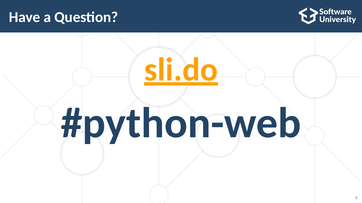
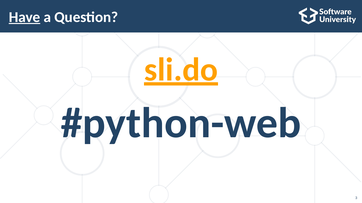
Have underline: none -> present (25, 17)
